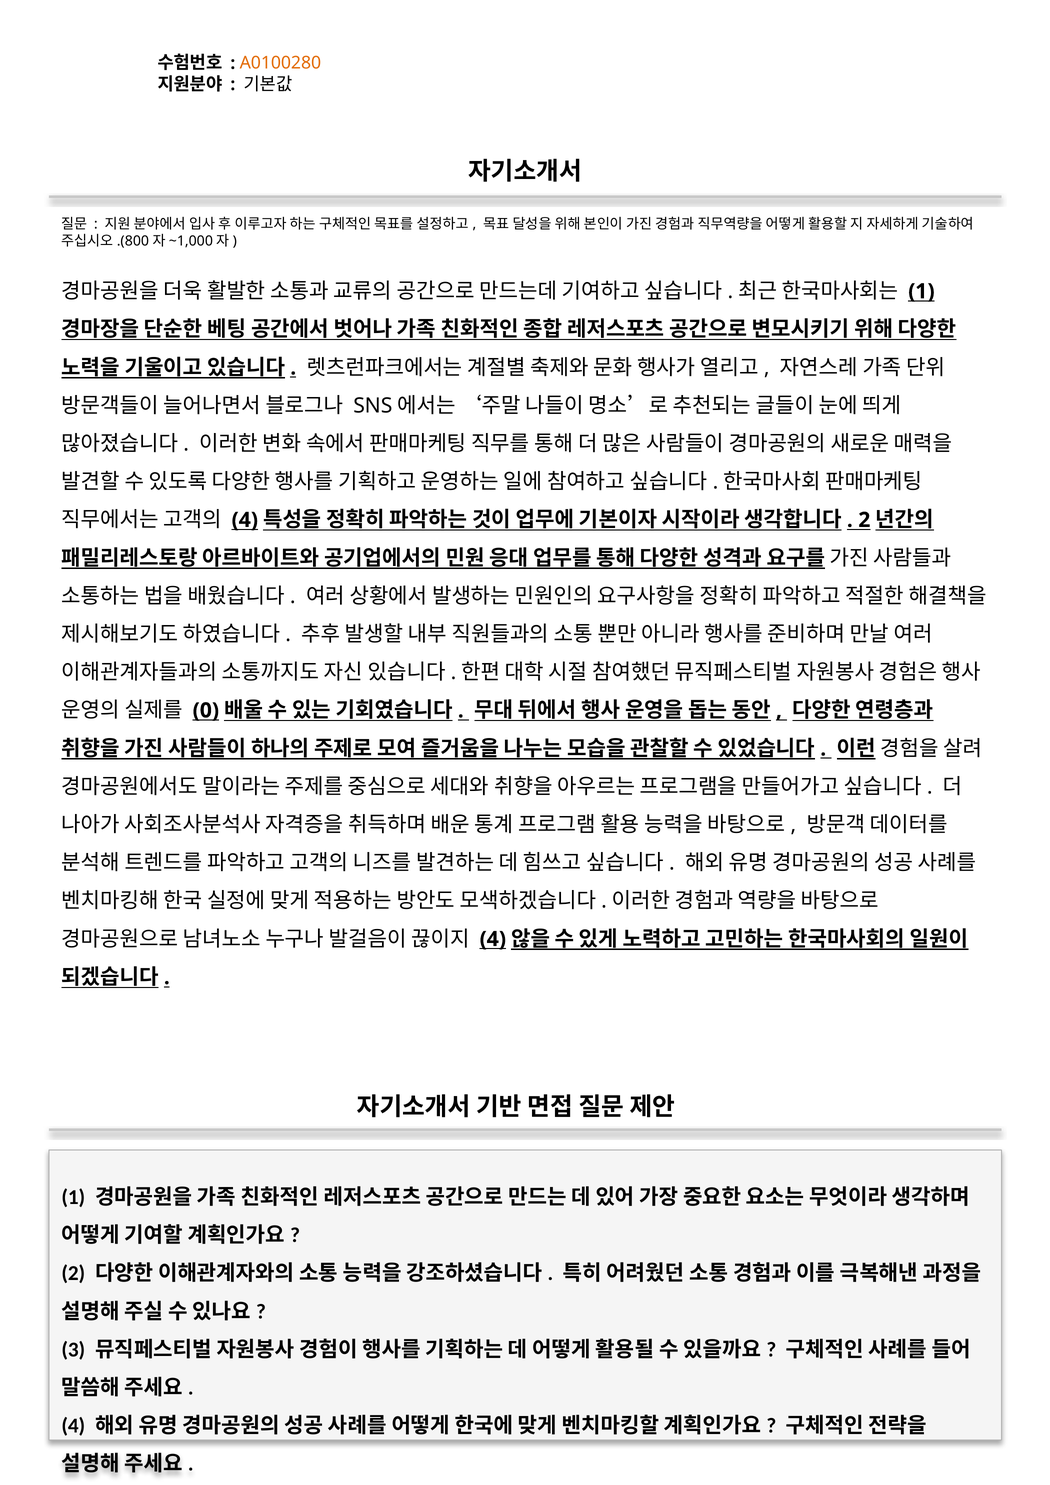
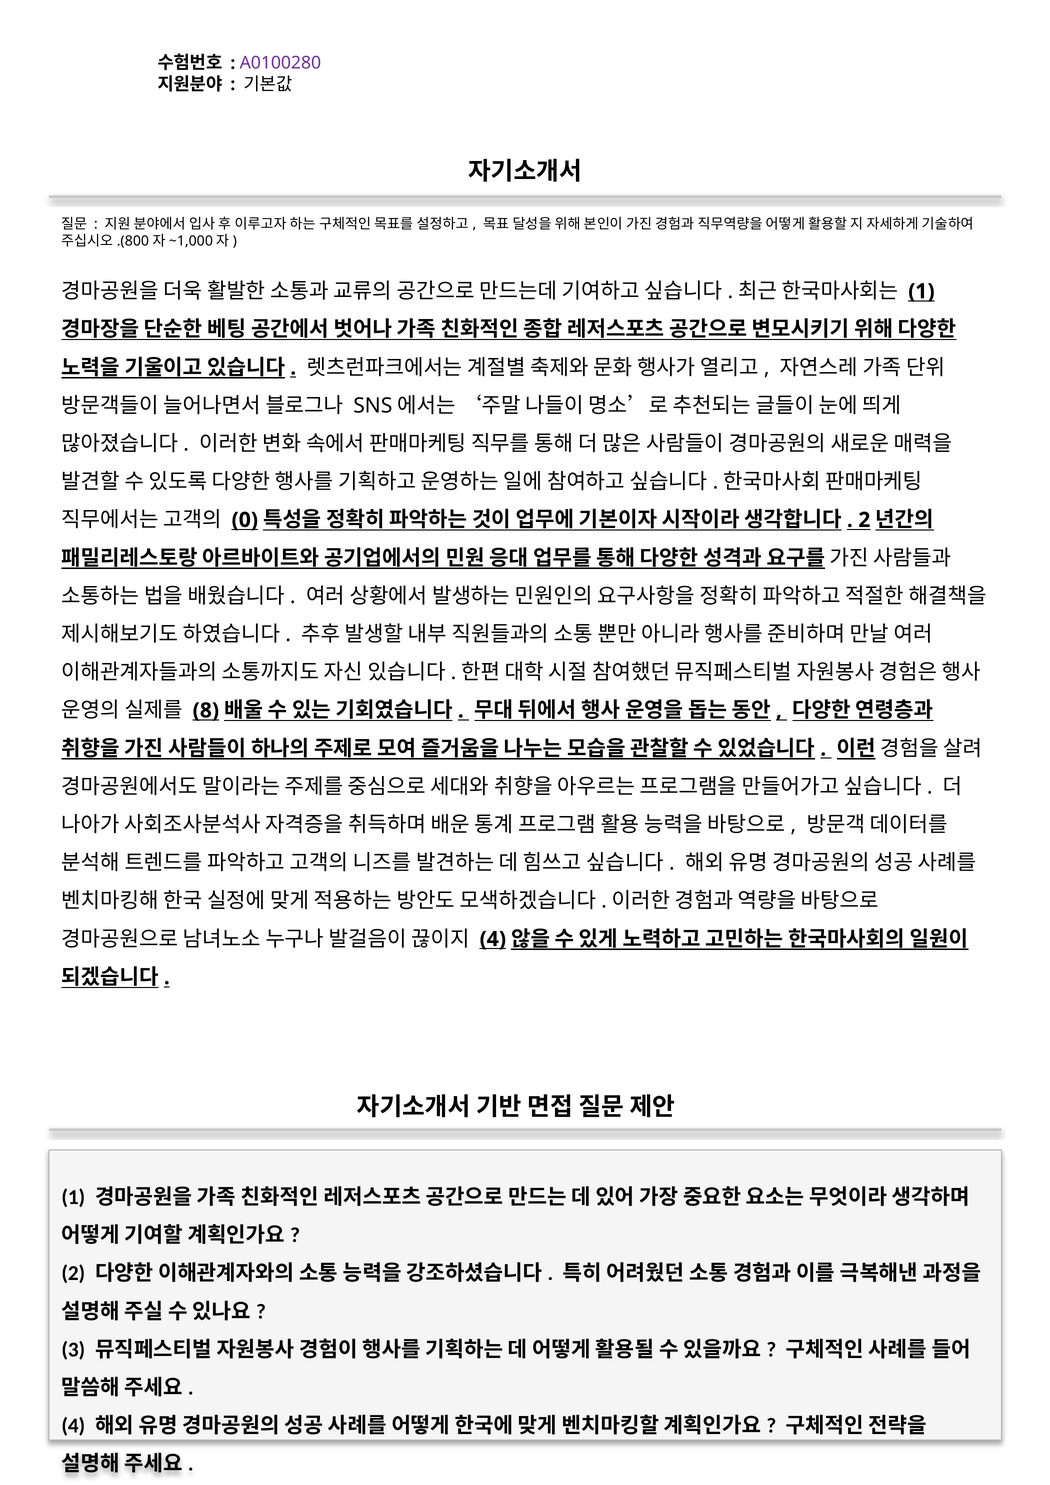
A0100280 colour: orange -> purple (280, 63)
4: 4 -> 0 (245, 520)
0: 0 -> 8 (206, 710)
